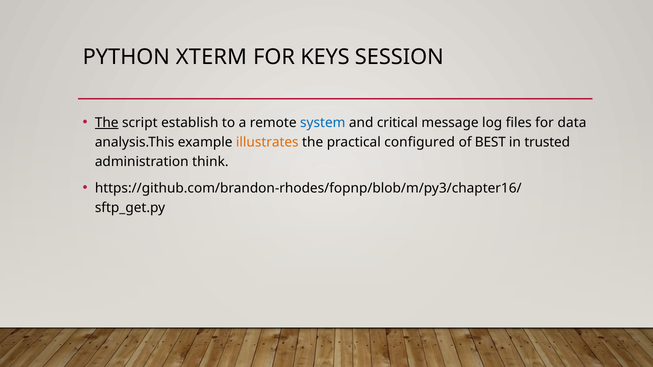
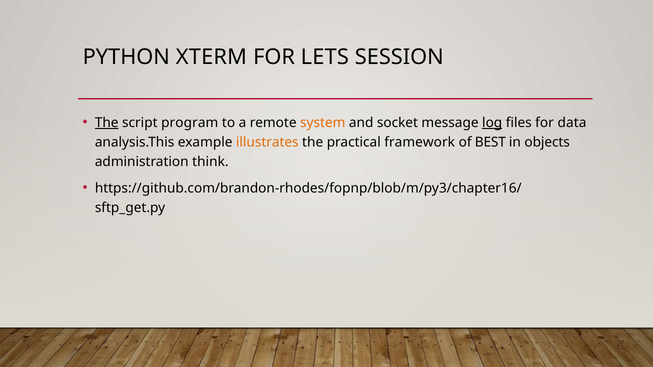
KEYS: KEYS -> LETS (325, 57)
establish: establish -> program (190, 123)
system colour: blue -> orange (323, 123)
critical: critical -> socket (397, 123)
log underline: none -> present (492, 123)
configured: configured -> framework (420, 142)
trusted: trusted -> objects (547, 142)
